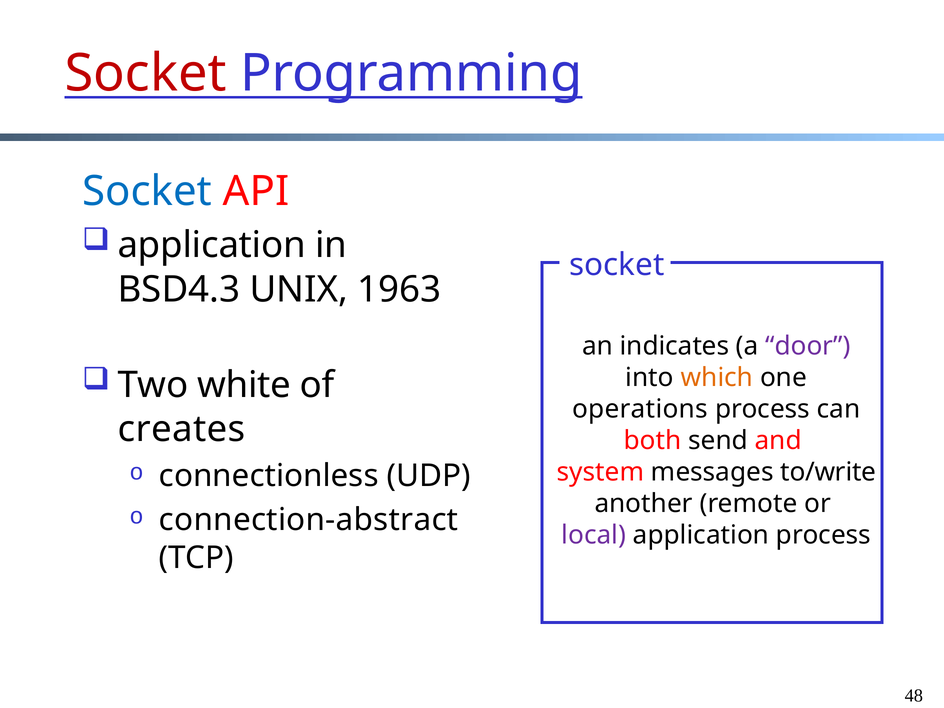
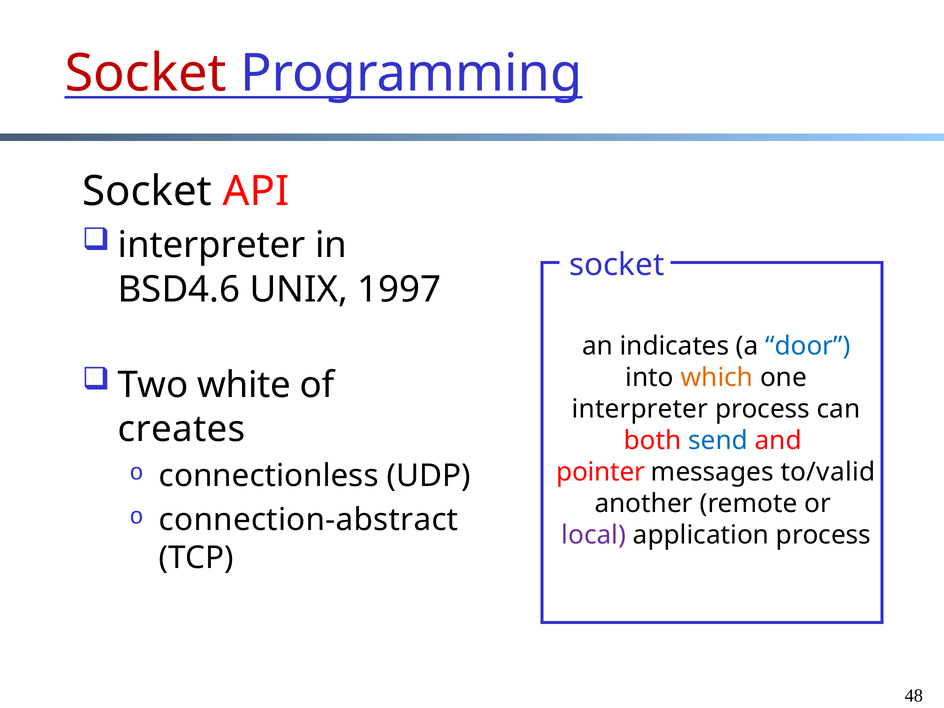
Socket colour: blue -> black (147, 191)
application: application -> interpreter (212, 245)
BSD4.3: BSD4.3 -> BSD4.6 (179, 289)
1963: 1963 -> 1997 (399, 289)
door colour: purple -> blue (808, 346)
operations: operations -> interpreter (640, 409)
send colour: black -> blue (718, 441)
system: system -> pointer (601, 472)
to/write: to/write -> to/valid (828, 472)
